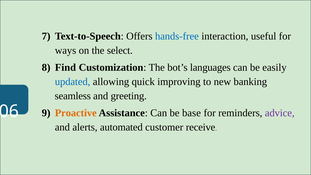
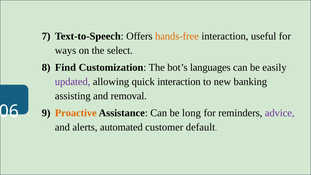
hands-free colour: blue -> orange (177, 36)
updated colour: blue -> purple (73, 82)
quick improving: improving -> interaction (179, 82)
seamless: seamless -> assisting (73, 96)
greeting: greeting -> removal (129, 96)
be base: base -> long (191, 113)
receive: receive -> default (200, 127)
